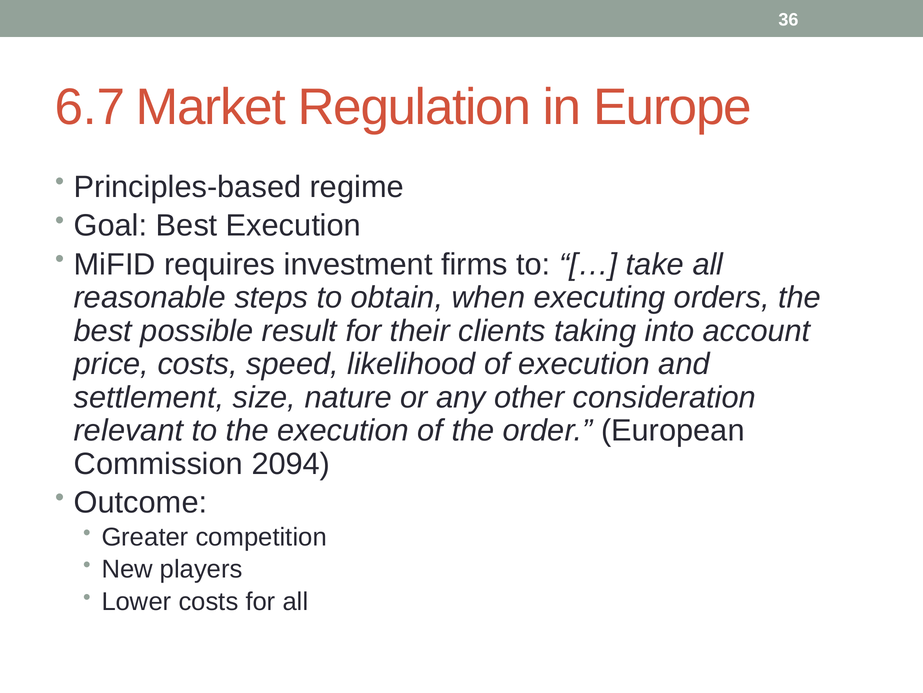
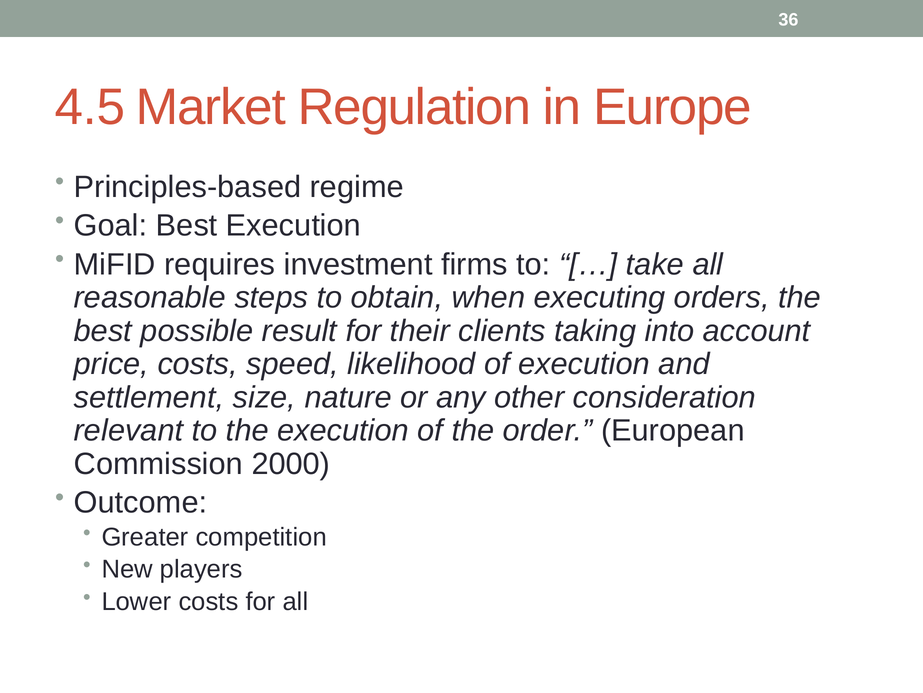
6.7: 6.7 -> 4.5 (90, 107)
2094: 2094 -> 2000 (291, 464)
